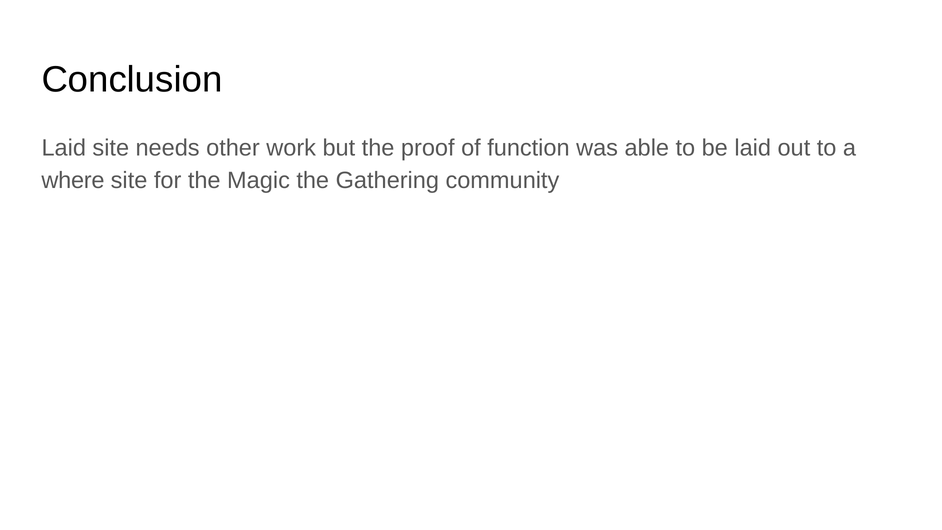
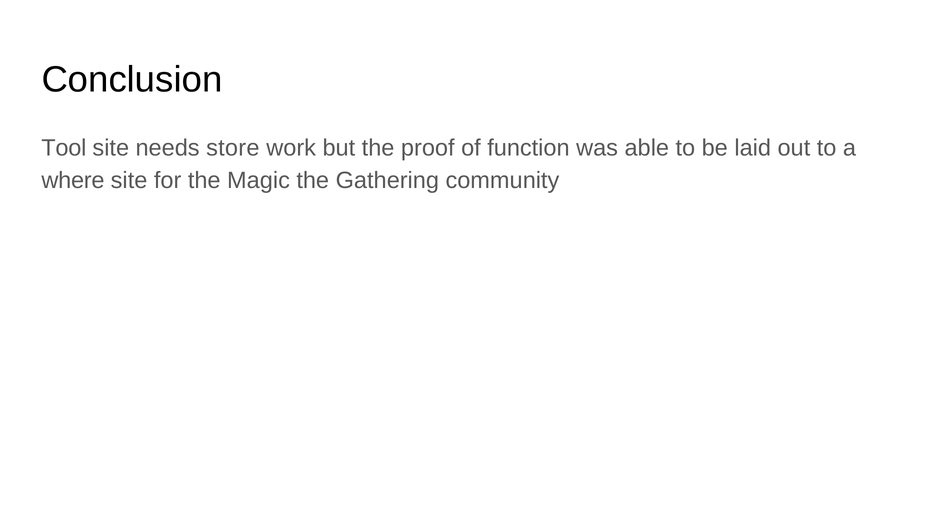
Laid: Laid -> Tool (64, 148)
other: other -> store (233, 148)
